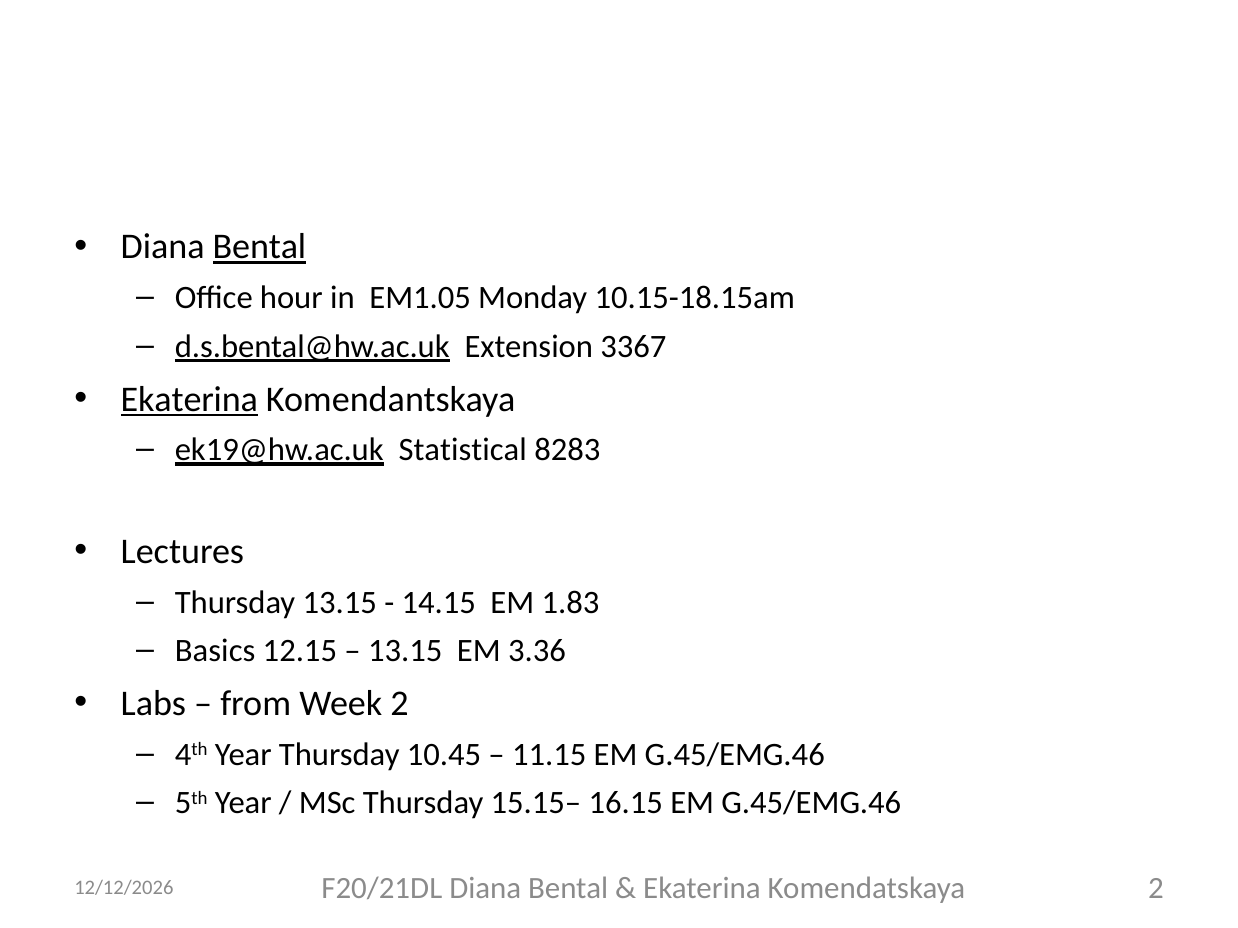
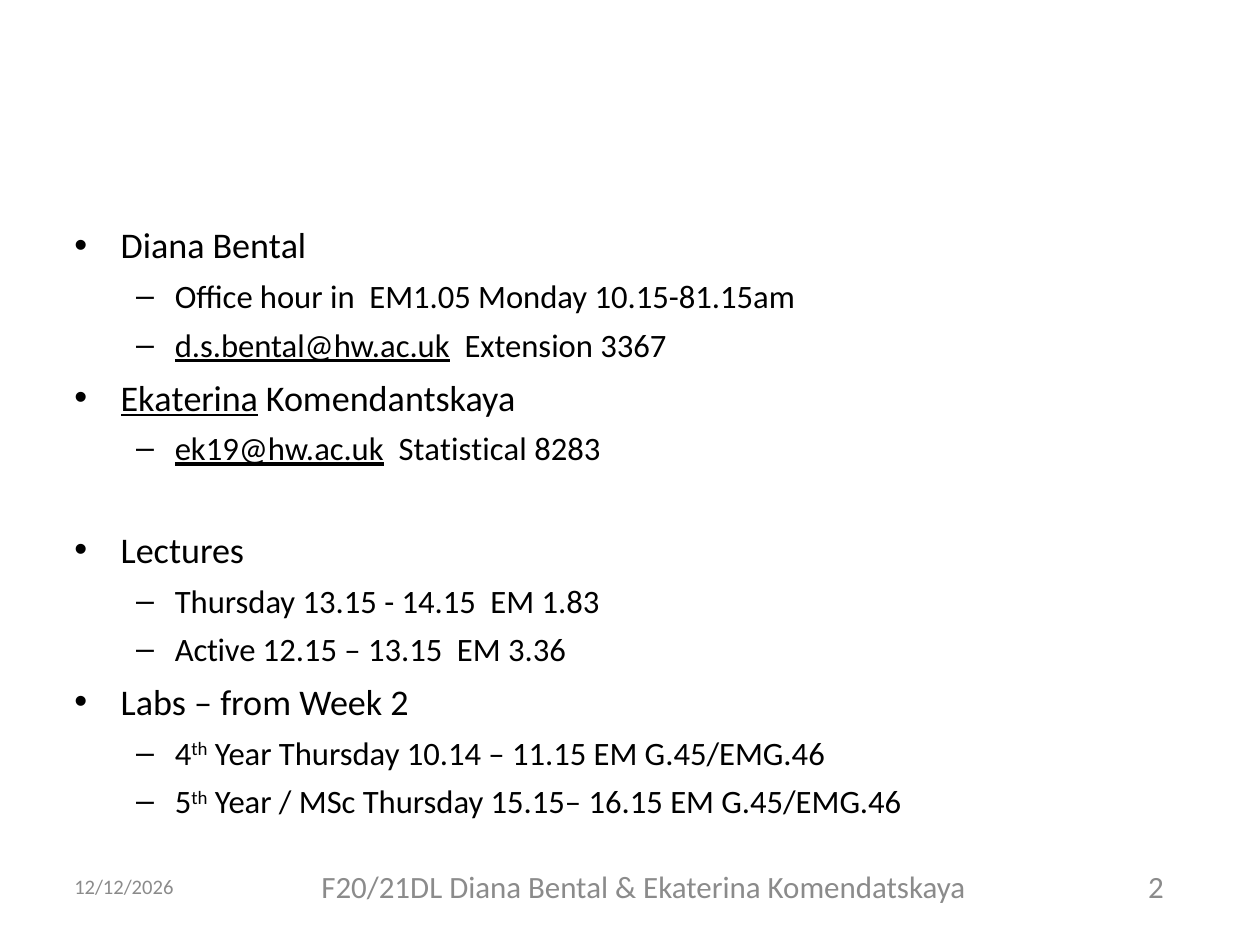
Bental underline: present -> none (259, 247)
10.15-18.15am: 10.15-18.15am -> 10.15-81.15am (695, 298)
Basics: Basics -> Active (215, 651)
10.45: 10.45 -> 10.14 (444, 755)
